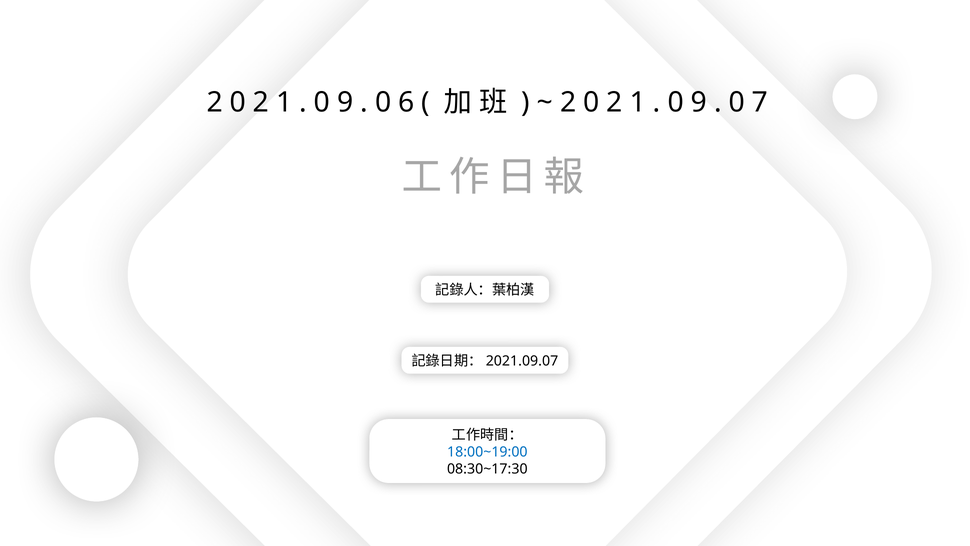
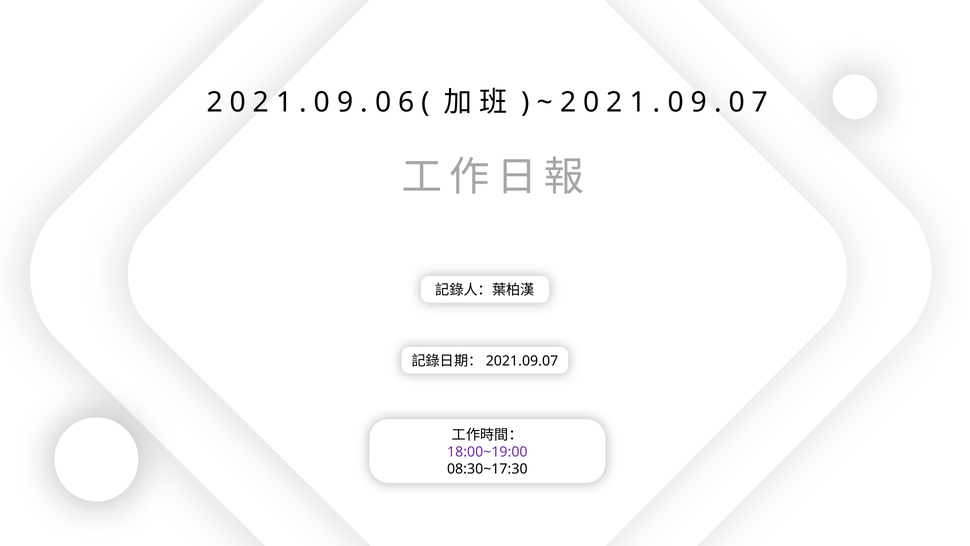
18:00~19:00 colour: blue -> purple (487, 452)
